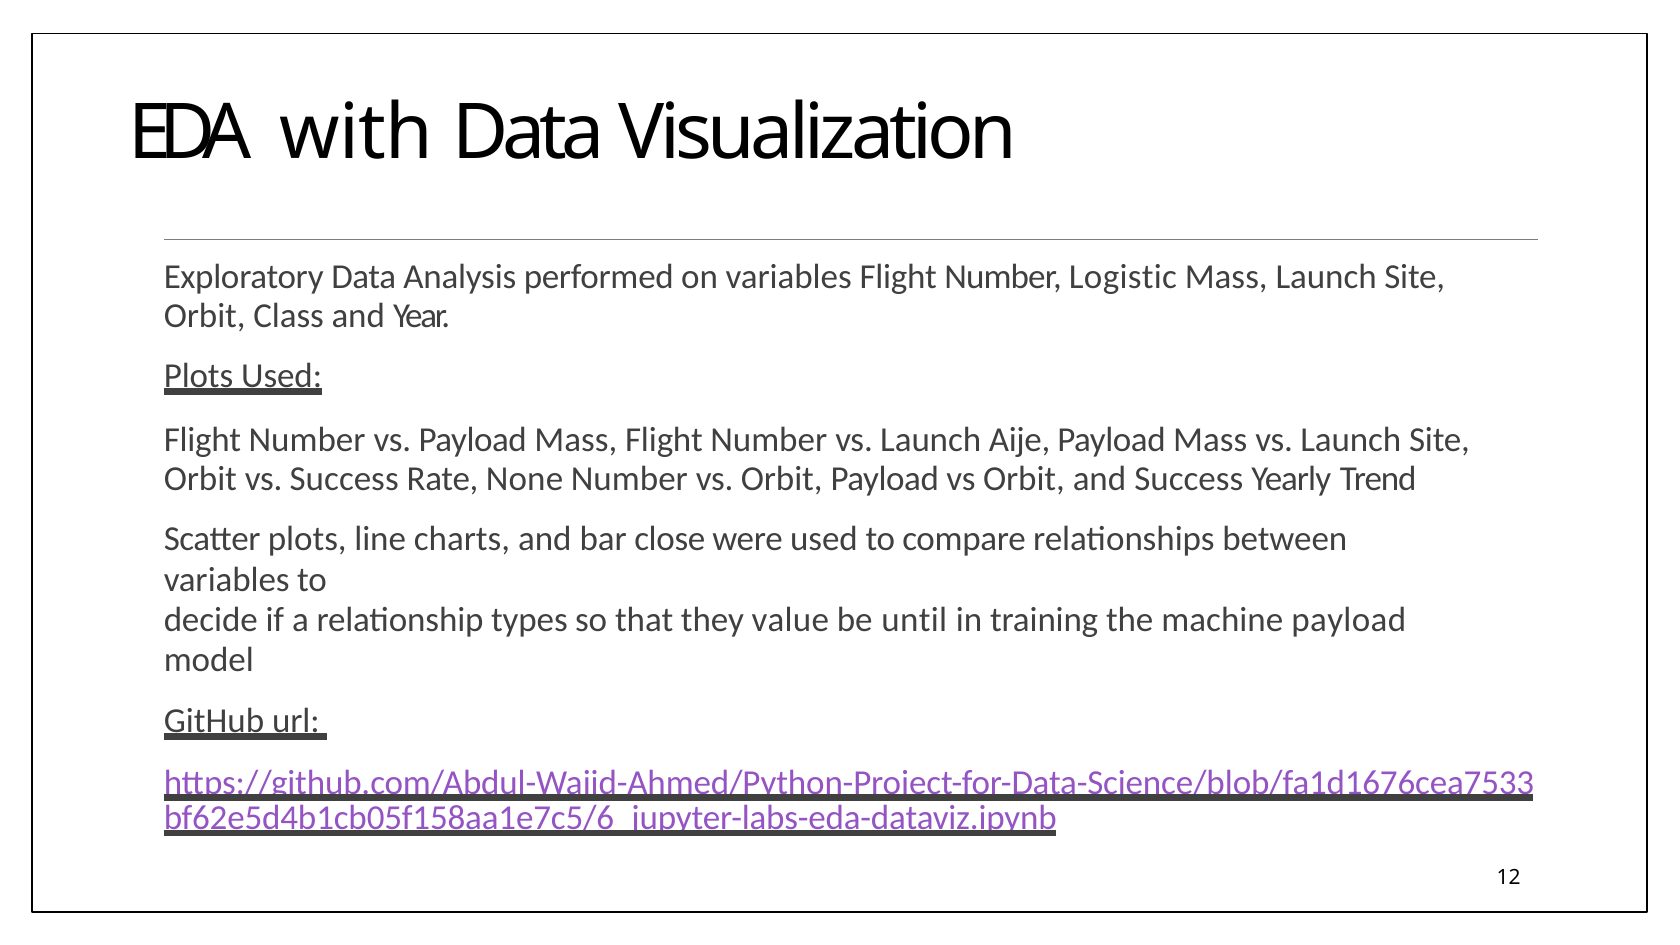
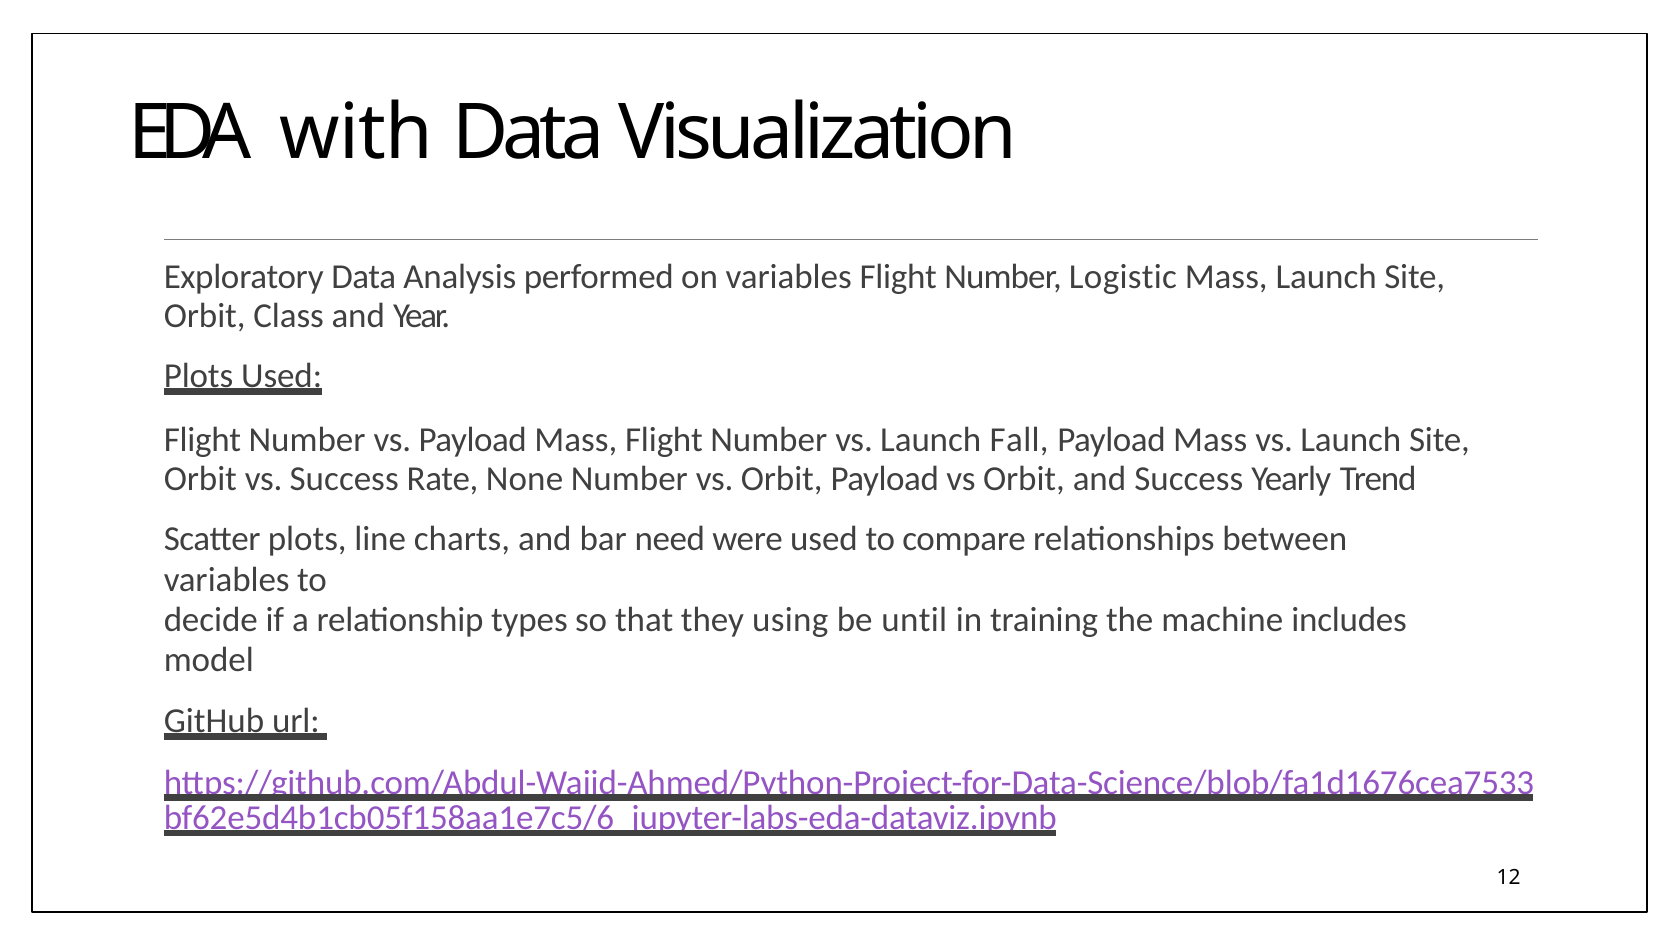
Aije: Aije -> Fall (1019, 440)
close: close -> need (670, 539)
value: value -> using (790, 620)
machine payload: payload -> includes (1349, 620)
